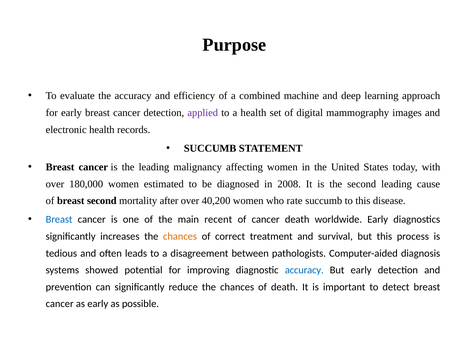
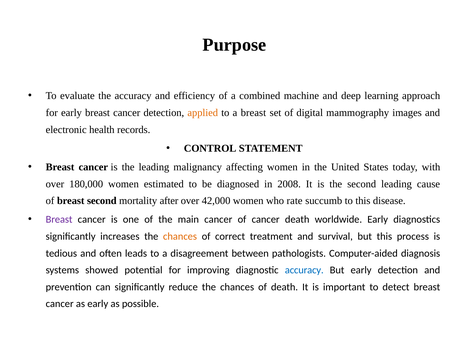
applied colour: purple -> orange (203, 113)
a health: health -> breast (253, 113)
SUCCUMB: SUCCUMB -> CONTROL (210, 148)
40,200: 40,200 -> 42,000 (216, 201)
Breast colour: blue -> purple (59, 219)
main recent: recent -> cancer (218, 219)
